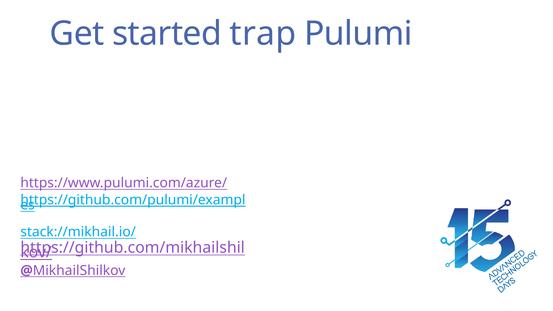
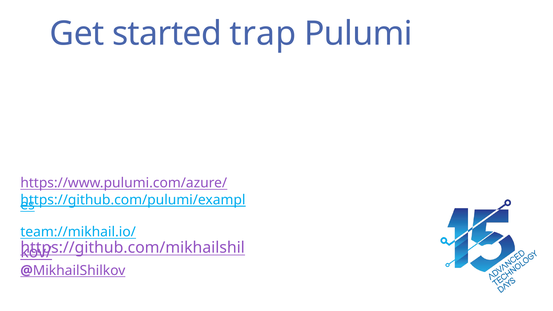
stack://mikhail.io/: stack://mikhail.io/ -> team://mikhail.io/ (78, 232)
